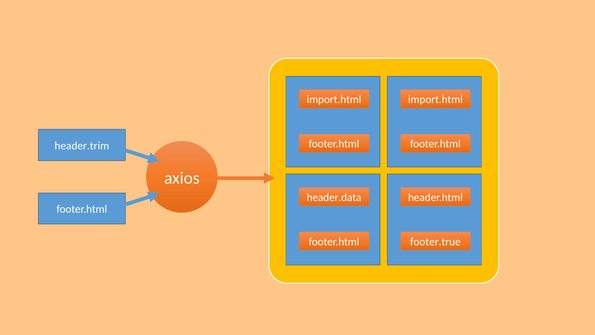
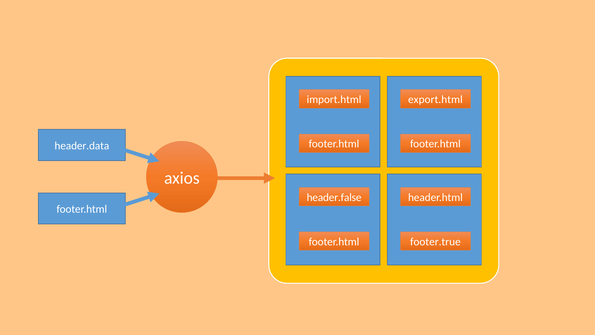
import.html: import.html -> export.html (435, 99)
header.trim: header.trim -> header.data (82, 146)
header.data: header.data -> header.false (334, 197)
